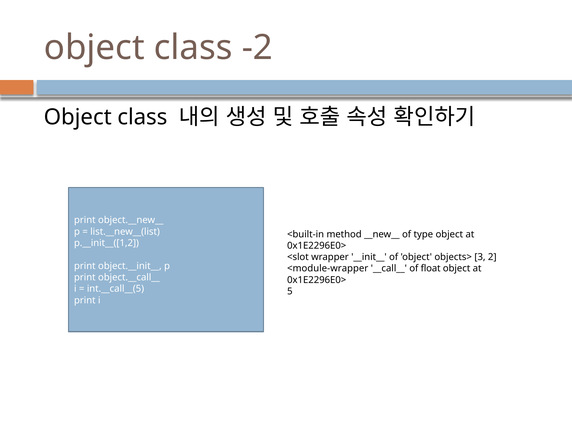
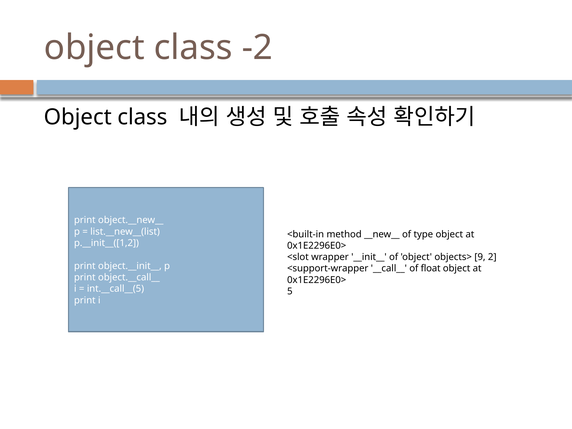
3: 3 -> 9 (480, 257)
<module-wrapper: <module-wrapper -> <support-wrapper (328, 269)
